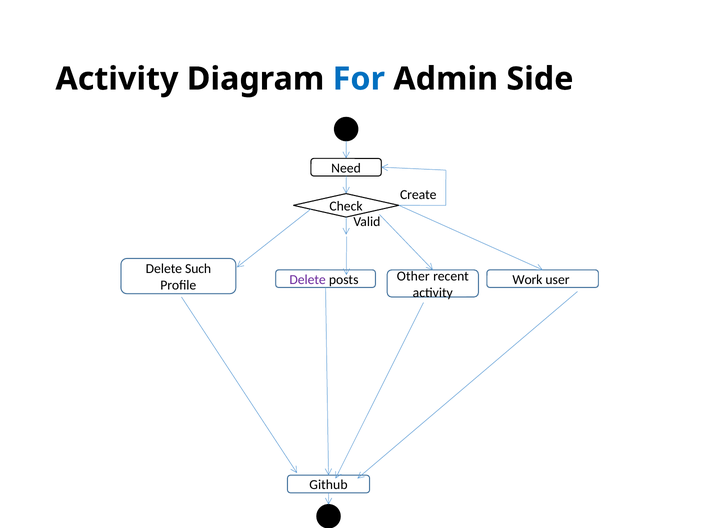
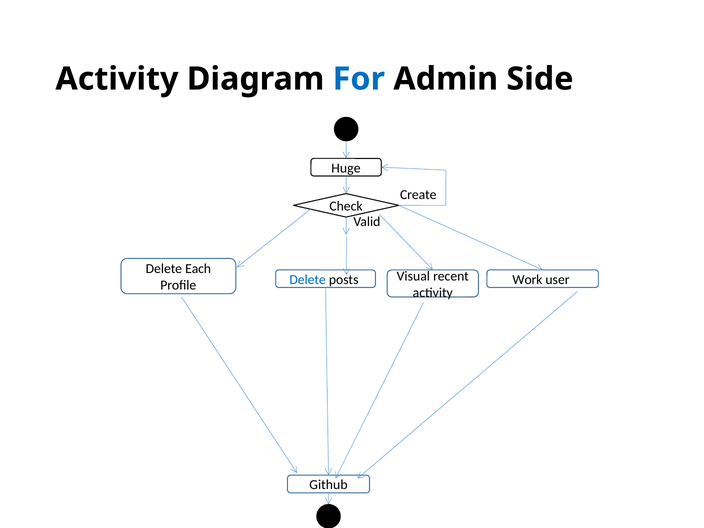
Need: Need -> Huge (346, 168)
Such: Such -> Each (198, 269)
Other: Other -> Visual (413, 276)
Delete colour: purple -> blue (308, 280)
